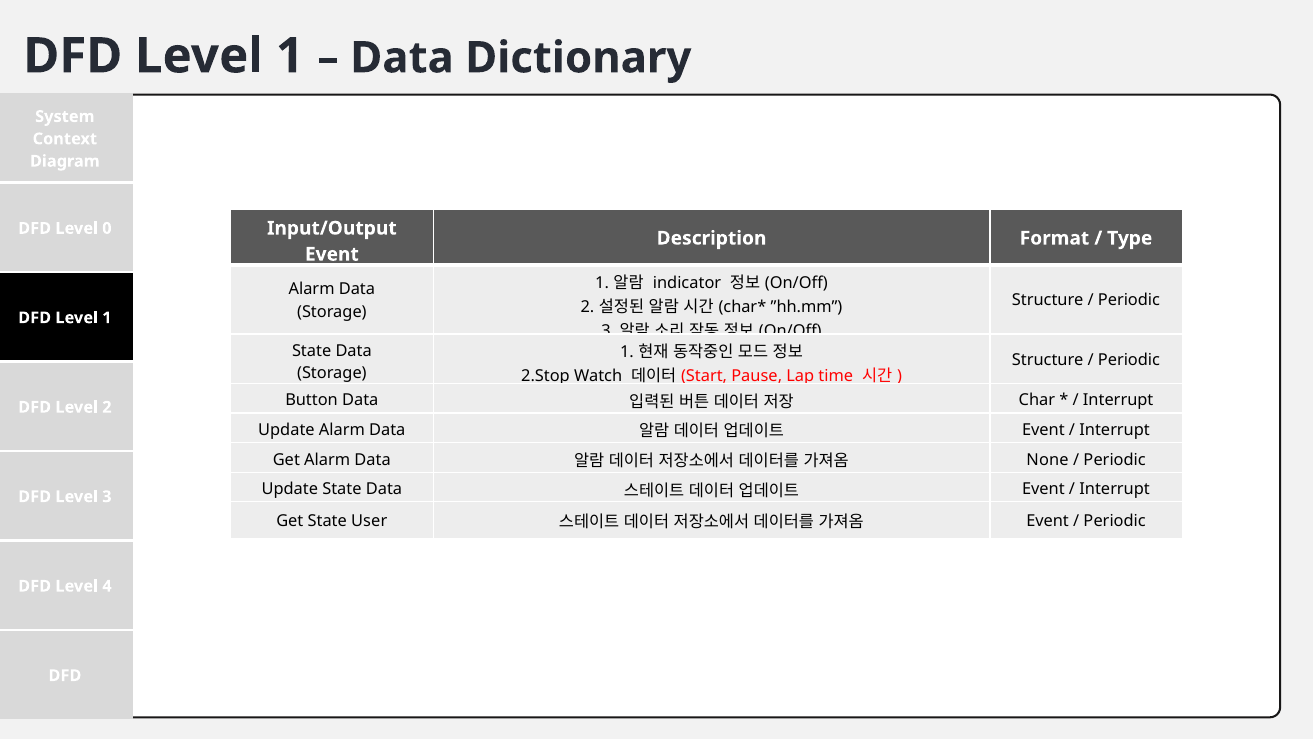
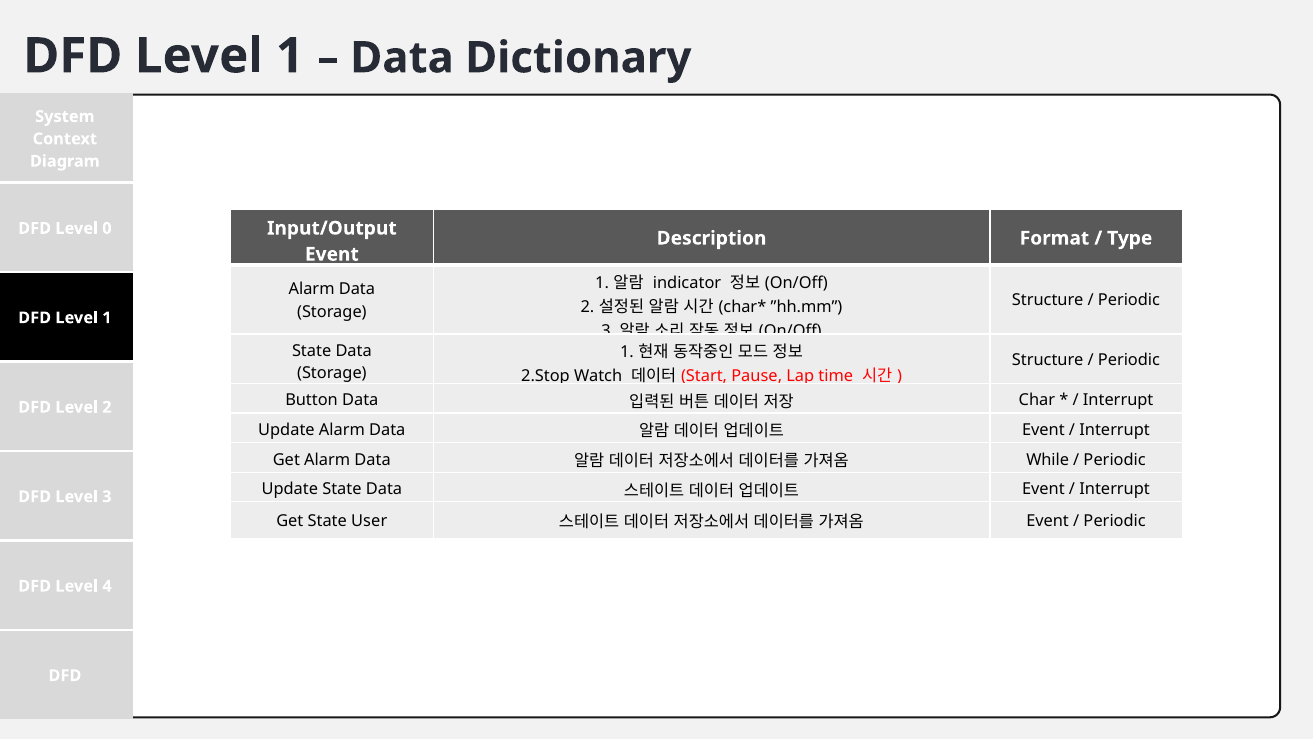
None: None -> While (1048, 459)
